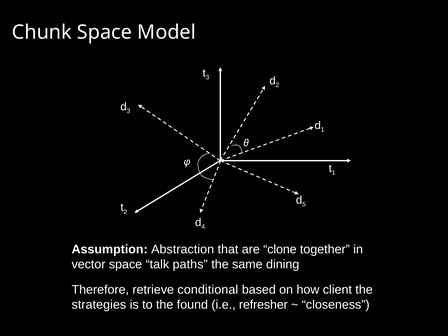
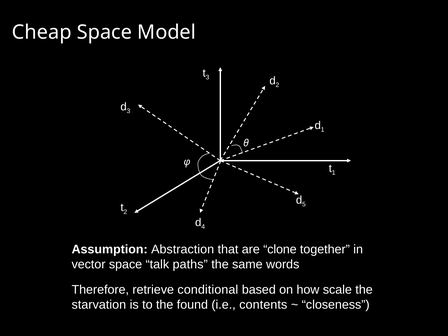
Chunk: Chunk -> Cheap (42, 32)
dining: dining -> words (283, 264)
client: client -> scale (337, 290)
strategies: strategies -> starvation (99, 305)
refresher: refresher -> contents (263, 305)
